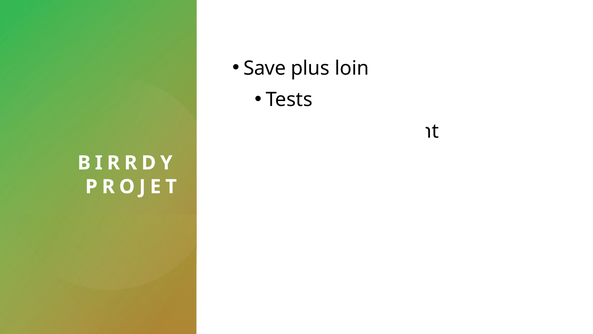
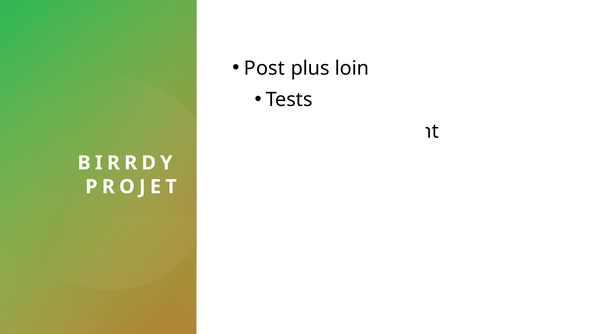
Save: Save -> Post (264, 68)
